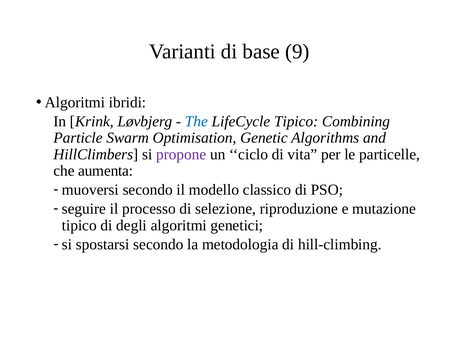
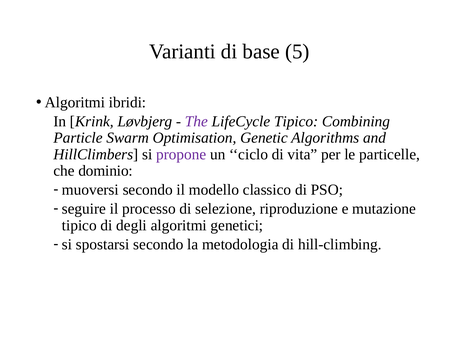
9: 9 -> 5 (297, 51)
The colour: blue -> purple (196, 121)
aumenta: aumenta -> dominio (106, 171)
